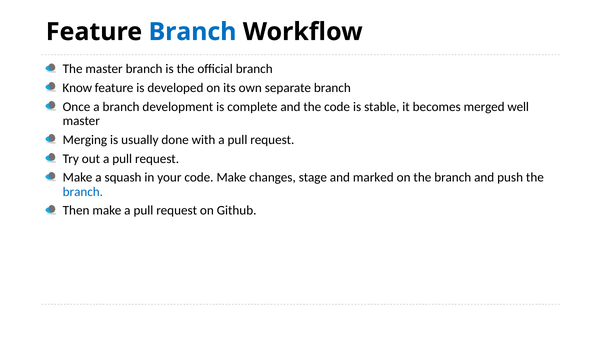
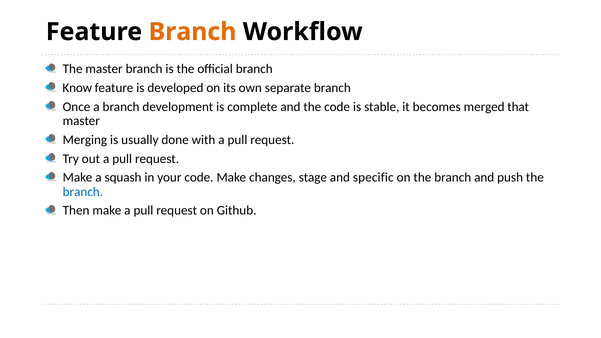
Branch colour: blue -> orange (193, 32)
well: well -> that (518, 107)
marked: marked -> specific (373, 178)
